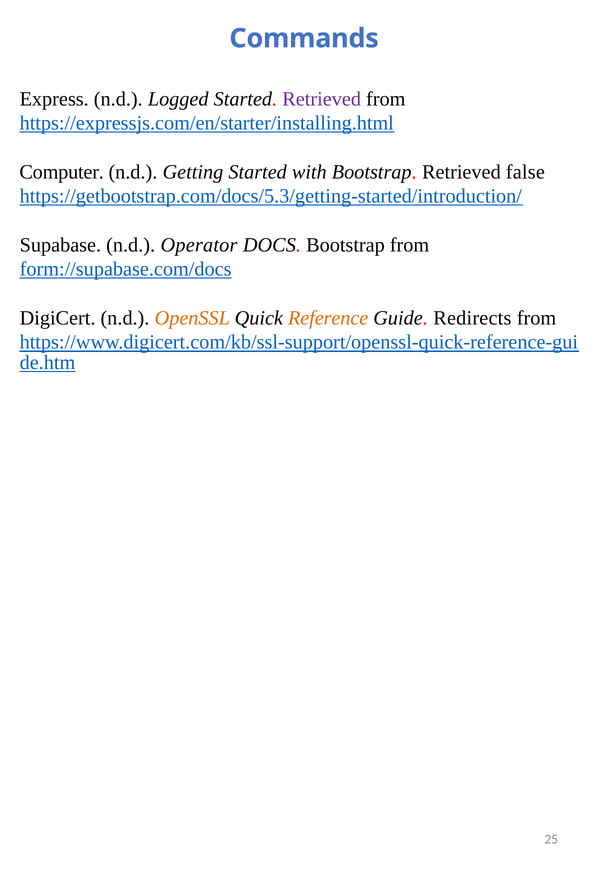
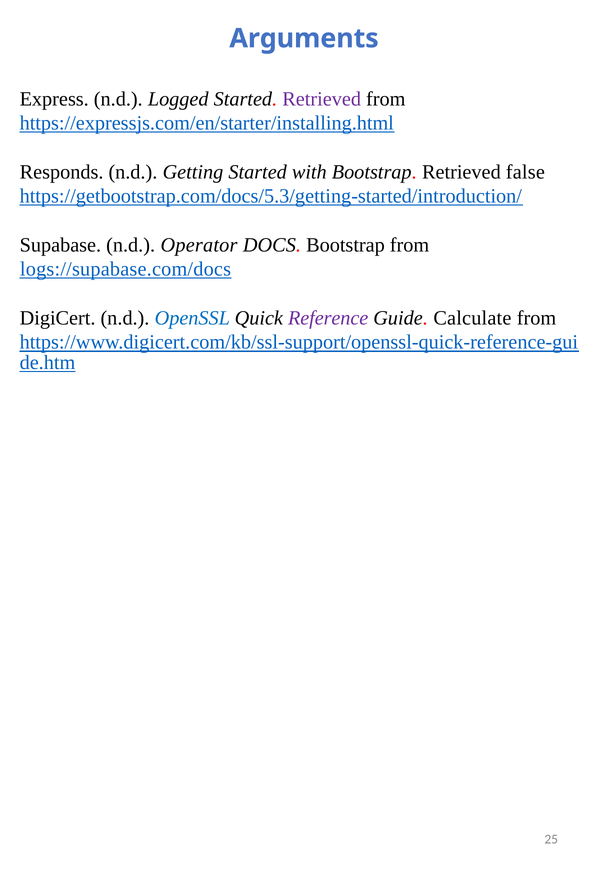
Commands: Commands -> Arguments (304, 38)
Computer: Computer -> Responds (62, 172)
form://supabase.com/docs: form://supabase.com/docs -> logs://supabase.com/docs (126, 269)
OpenSSL colour: orange -> blue (192, 318)
Reference colour: orange -> purple (328, 318)
Redirects: Redirects -> Calculate (472, 318)
